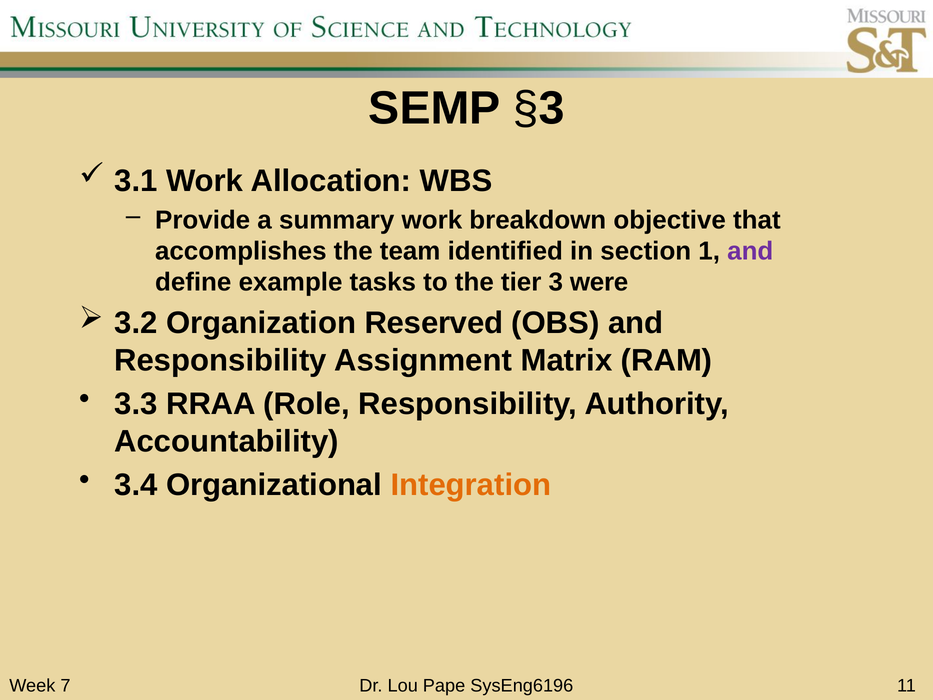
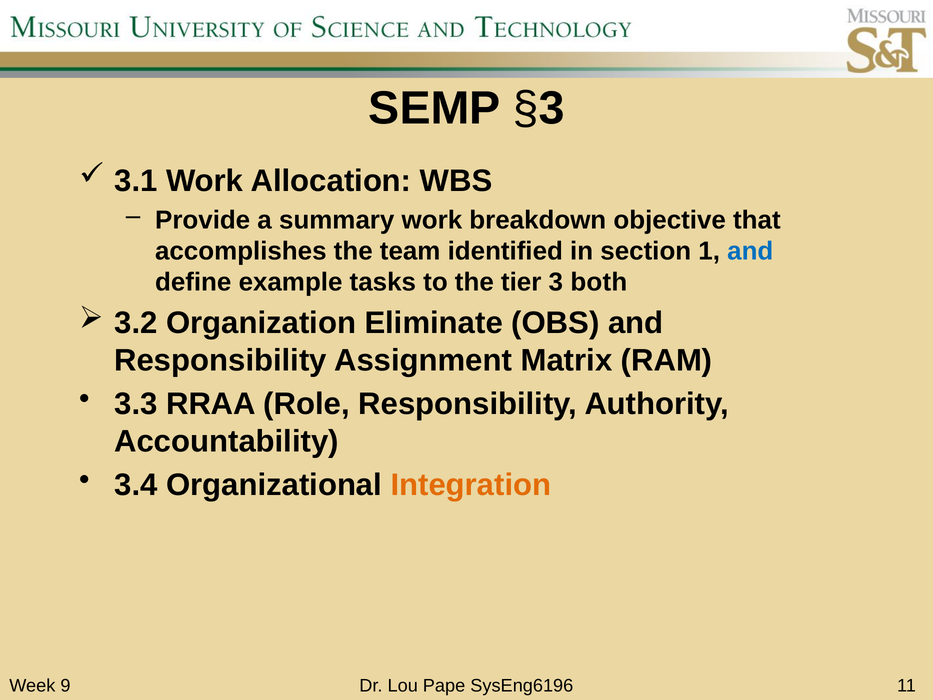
and colour: purple -> blue (750, 251)
were: were -> both (599, 282)
Reserved: Reserved -> Eliminate (434, 323)
7: 7 -> 9 (65, 685)
